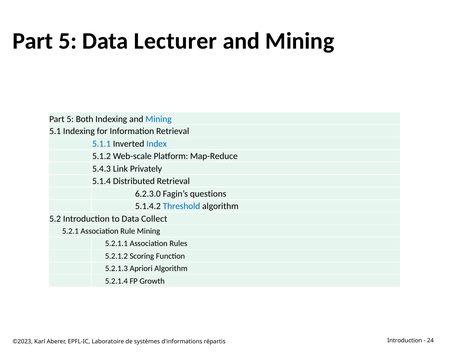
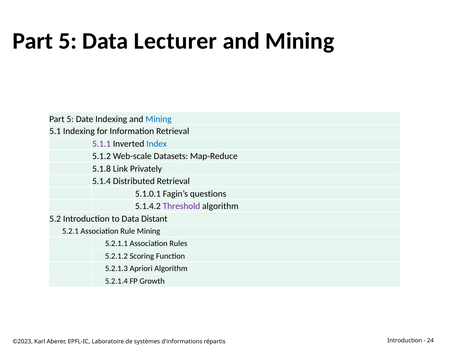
Both: Both -> Date (85, 119)
5.1.1 colour: blue -> purple (101, 144)
Platform: Platform -> Datasets (171, 156)
5.4.3: 5.4.3 -> 5.1.8 (101, 169)
6.2.3.0: 6.2.3.0 -> 5.1.0.1 (148, 194)
Threshold colour: blue -> purple (181, 206)
Collect: Collect -> Distant (154, 219)
